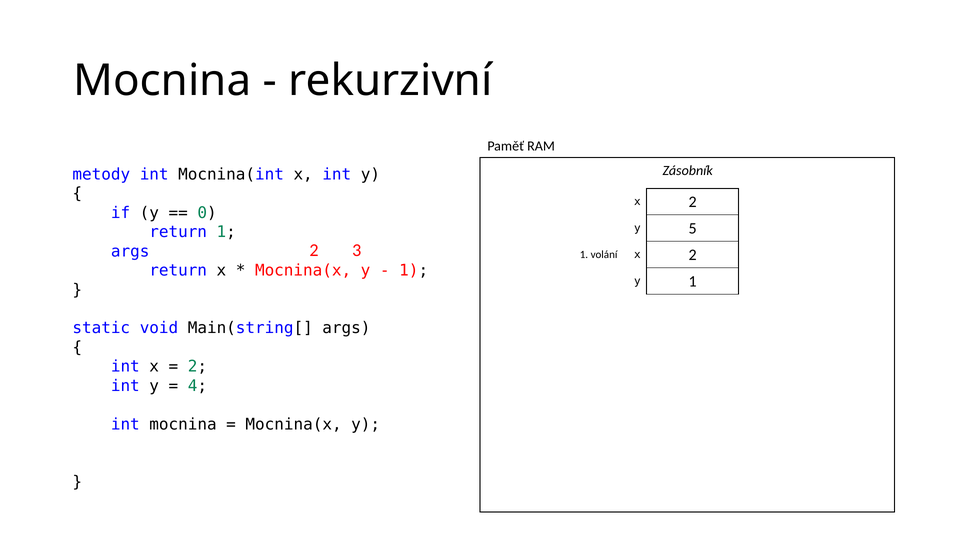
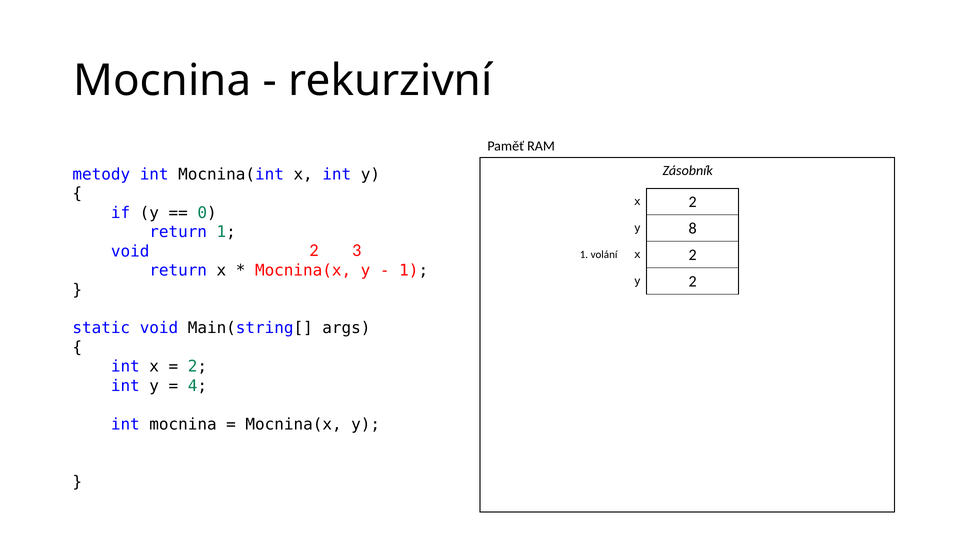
5: 5 -> 8 (693, 228)
args: args -> void (130, 251)
y 1: 1 -> 2 (693, 281)
